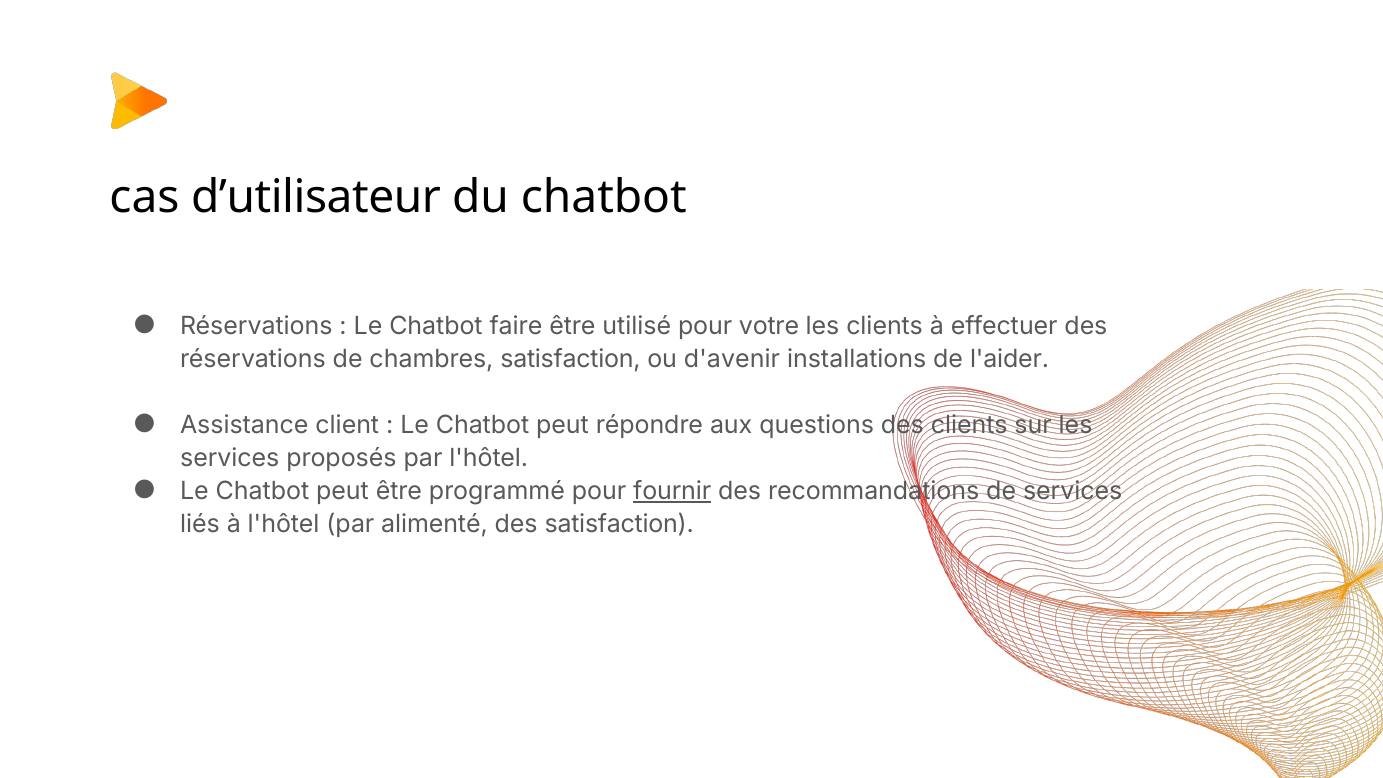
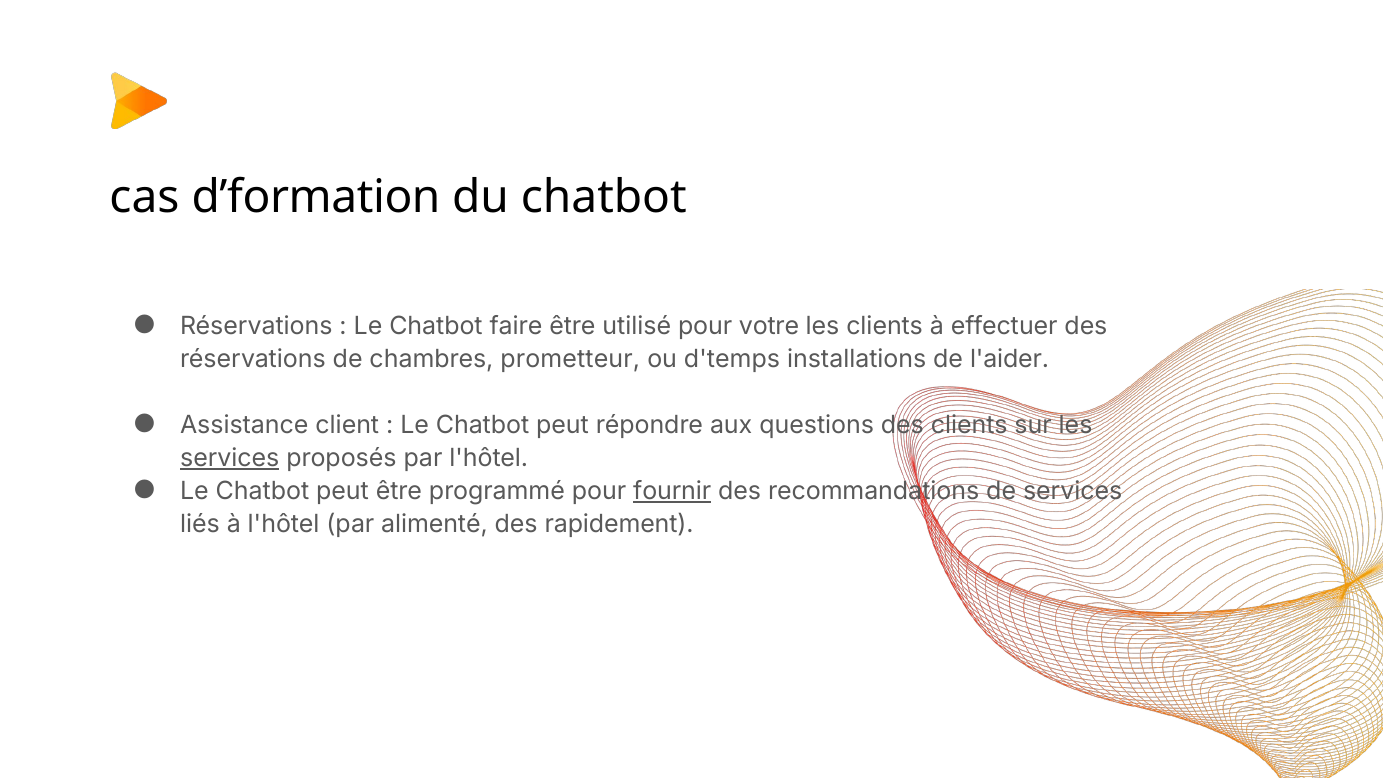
d’utilisateur: d’utilisateur -> d’formation (316, 197)
chambres satisfaction: satisfaction -> prometteur (570, 359)
d'avenir: d'avenir -> d'temps (732, 359)
services underline: none -> present (230, 458)
des satisfaction: satisfaction -> rapidement (619, 524)
